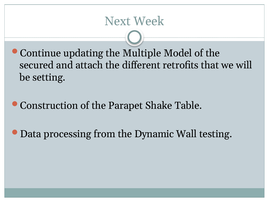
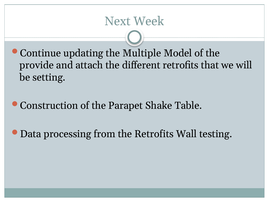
secured: secured -> provide (37, 65)
the Dynamic: Dynamic -> Retrofits (154, 134)
